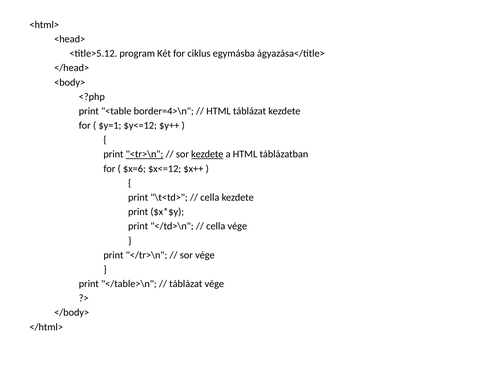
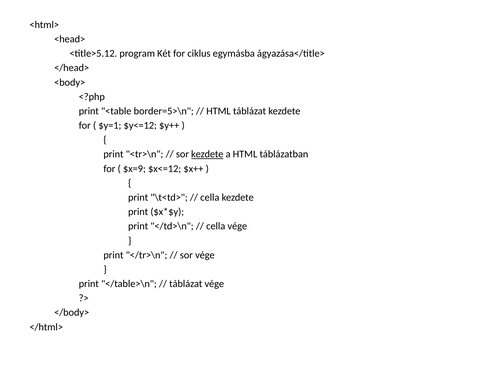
border=4>\n: border=4>\n -> border=5>\n (164, 111)
<tr>\n underline: present -> none (145, 154)
$x=6: $x=6 -> $x=9 (134, 169)
